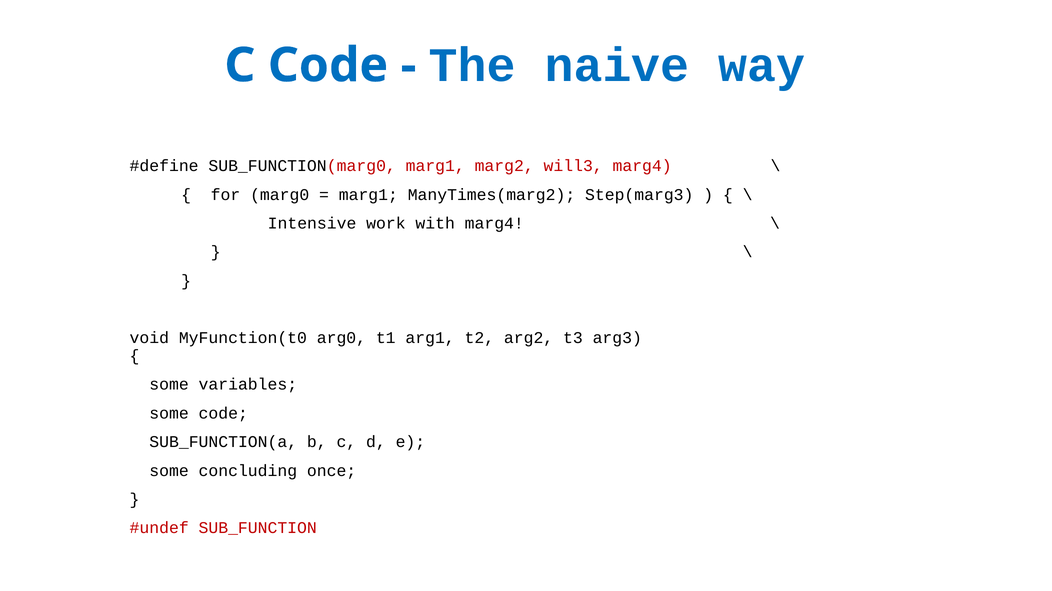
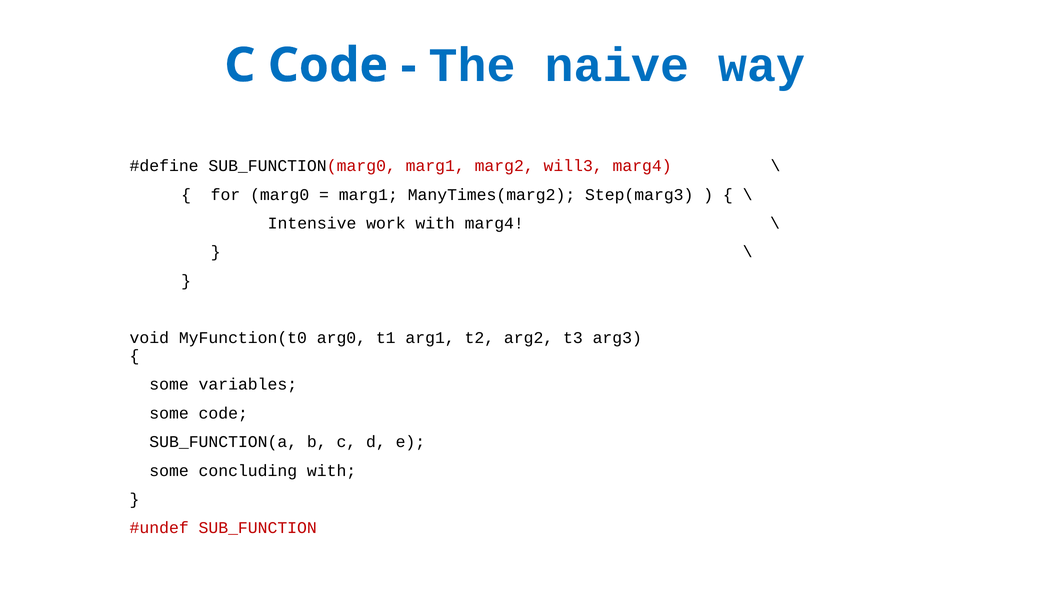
concluding once: once -> with (332, 471)
